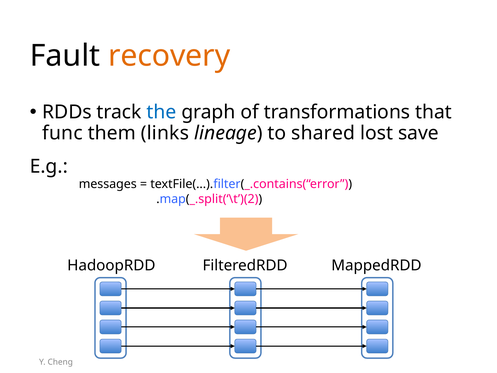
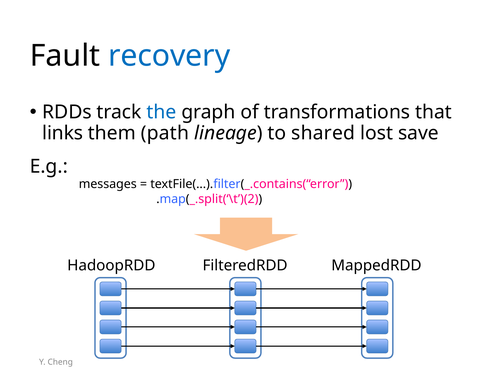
recovery colour: orange -> blue (169, 56)
func: func -> links (63, 133)
them links: links -> path (165, 133)
